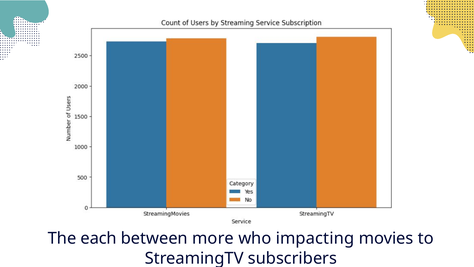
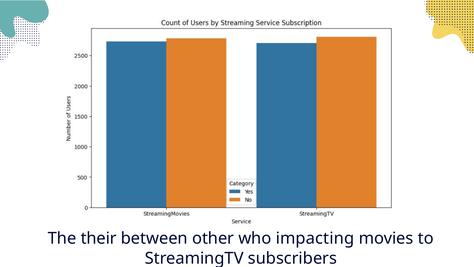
each: each -> their (99, 238)
more: more -> other (213, 238)
